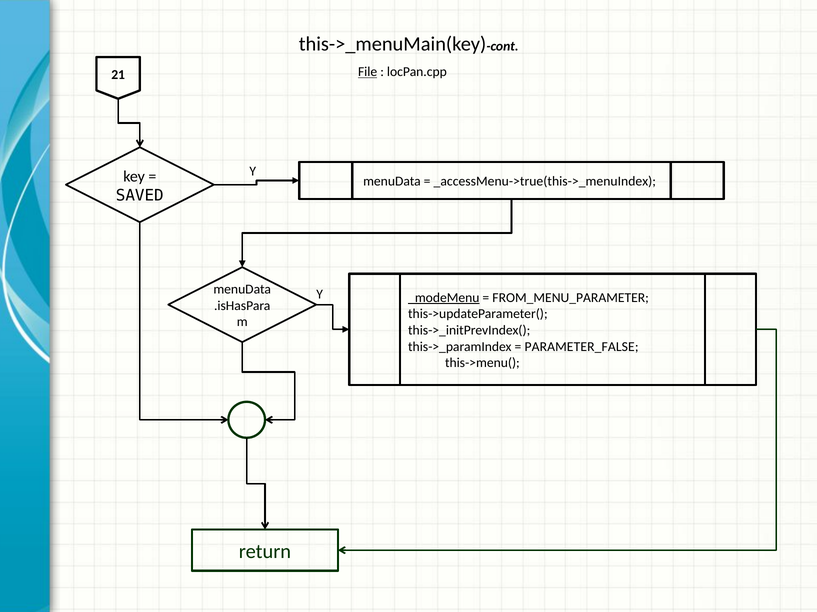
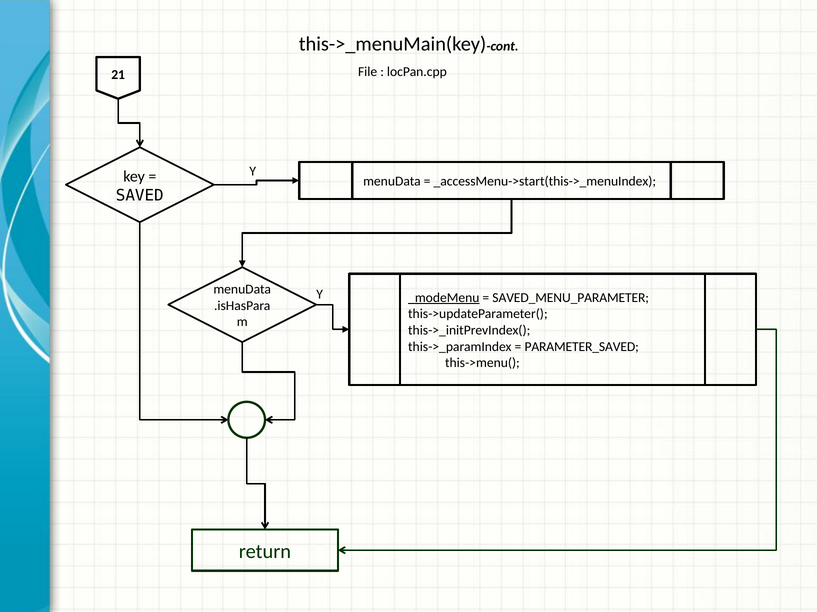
File underline: present -> none (368, 72)
_accessMenu->true(this->_menuIndex: _accessMenu->true(this->_menuIndex -> _accessMenu->start(this->_menuIndex (545, 182)
FROM_MENU_PARAMETER: FROM_MENU_PARAMETER -> SAVED_MENU_PARAMETER (571, 298)
PARAMETER_FALSE: PARAMETER_FALSE -> PARAMETER_SAVED (582, 347)
